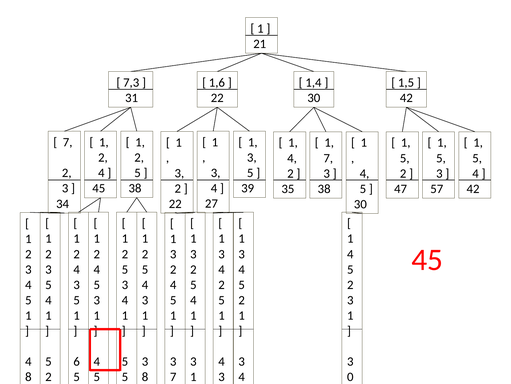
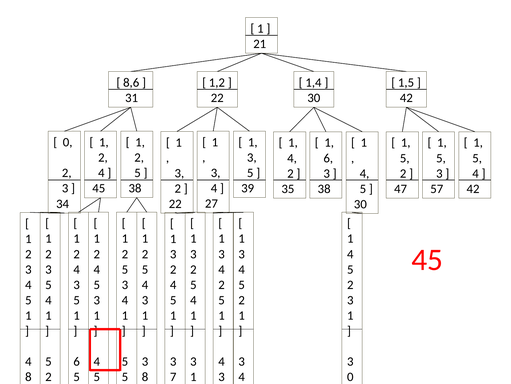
7,3: 7,3 -> 8,6 (131, 82)
1,6: 1,6 -> 1,2 (217, 82)
7: 7 -> 0 (68, 142)
7: 7 -> 6 (328, 158)
